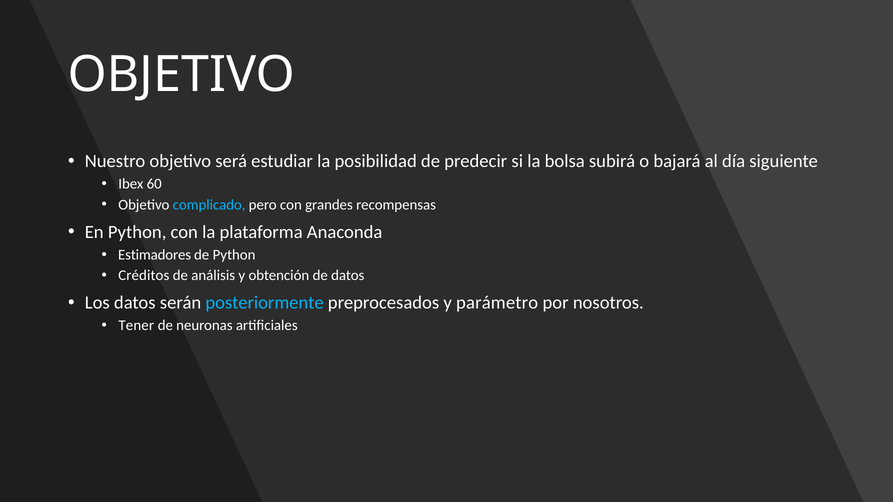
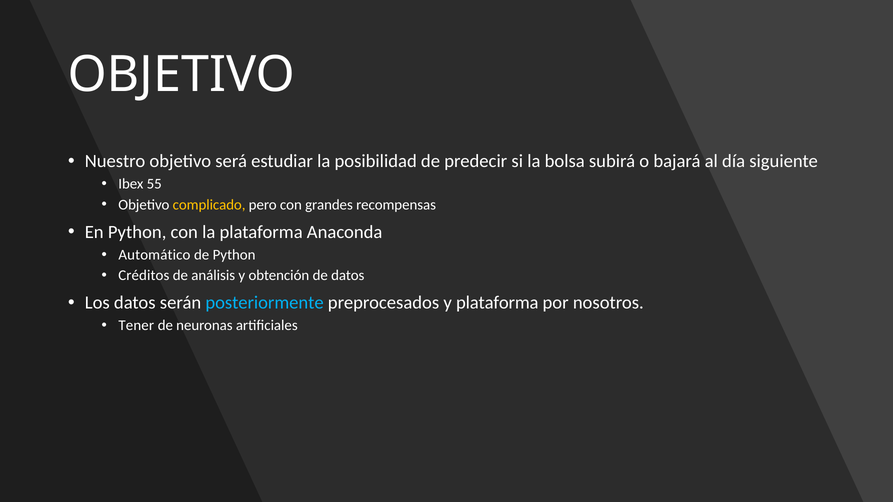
60: 60 -> 55 (154, 184)
complicado colour: light blue -> yellow (209, 205)
Estimadores: Estimadores -> Automático (154, 255)
y parámetro: parámetro -> plataforma (497, 303)
